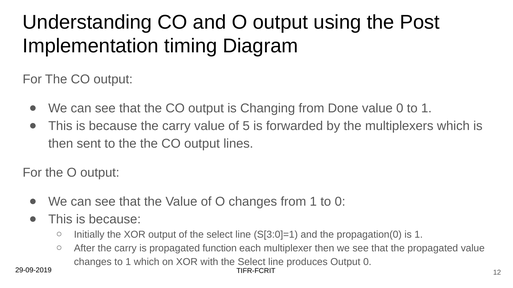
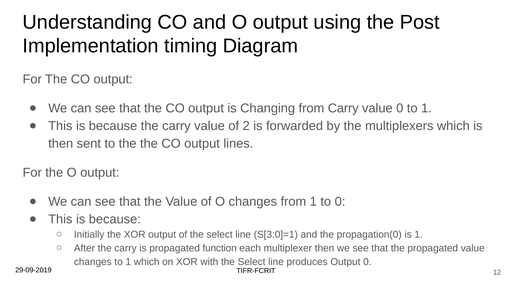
from Done: Done -> Carry (343, 108)
5: 5 -> 2 (246, 126)
